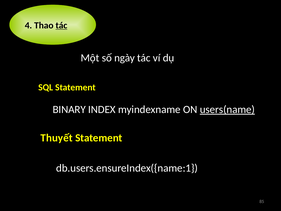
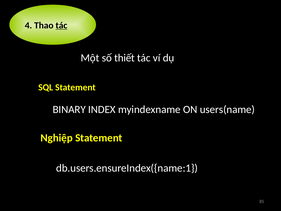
ngày: ngày -> thiết (125, 58)
users(name underline: present -> none (227, 109)
Thuyết: Thuyết -> Nghiệp (57, 138)
